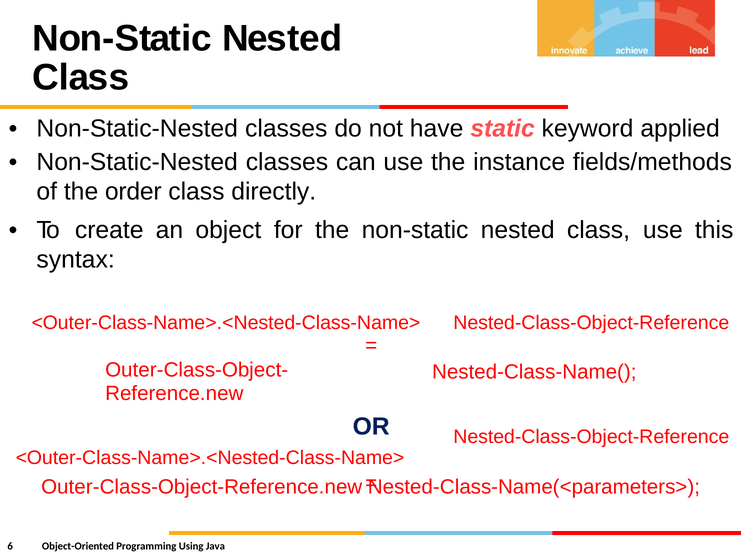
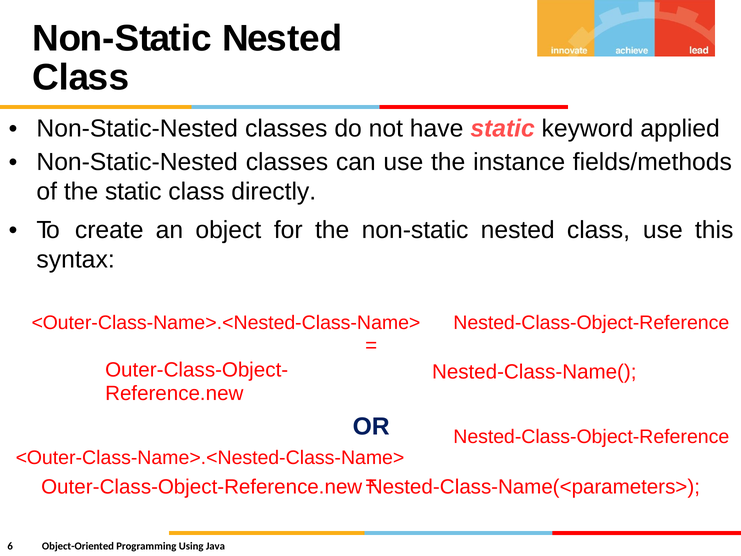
the order: order -> static (133, 192)
